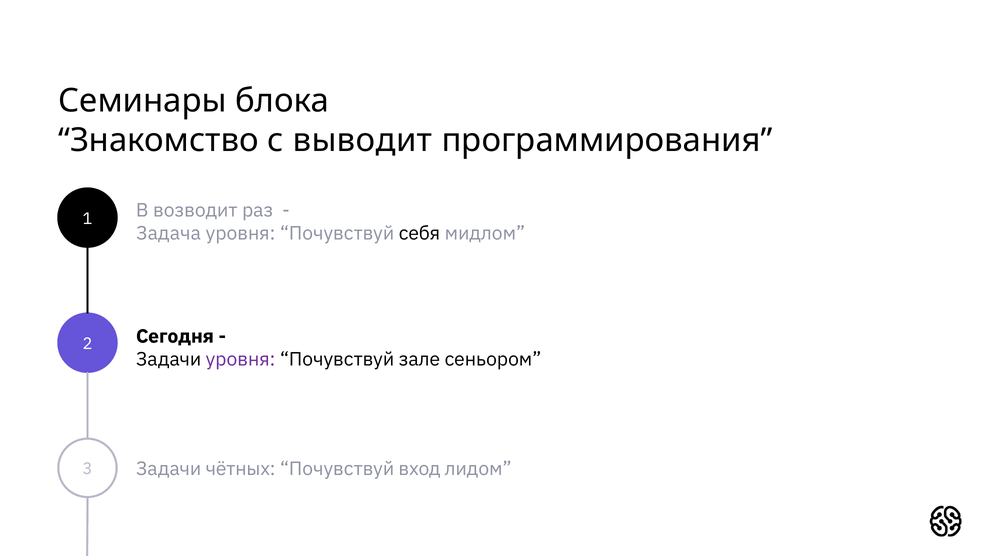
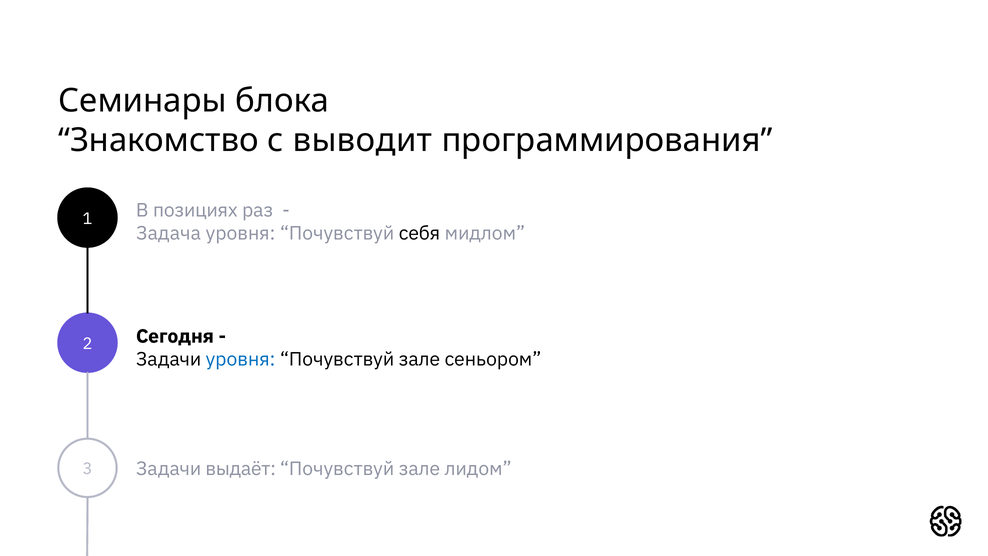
возводит: возводит -> позициях (195, 210)
уровня colour: purple -> blue (241, 359)
чётных: чётных -> выдаёт (241, 469)
вход: вход -> зале (419, 469)
